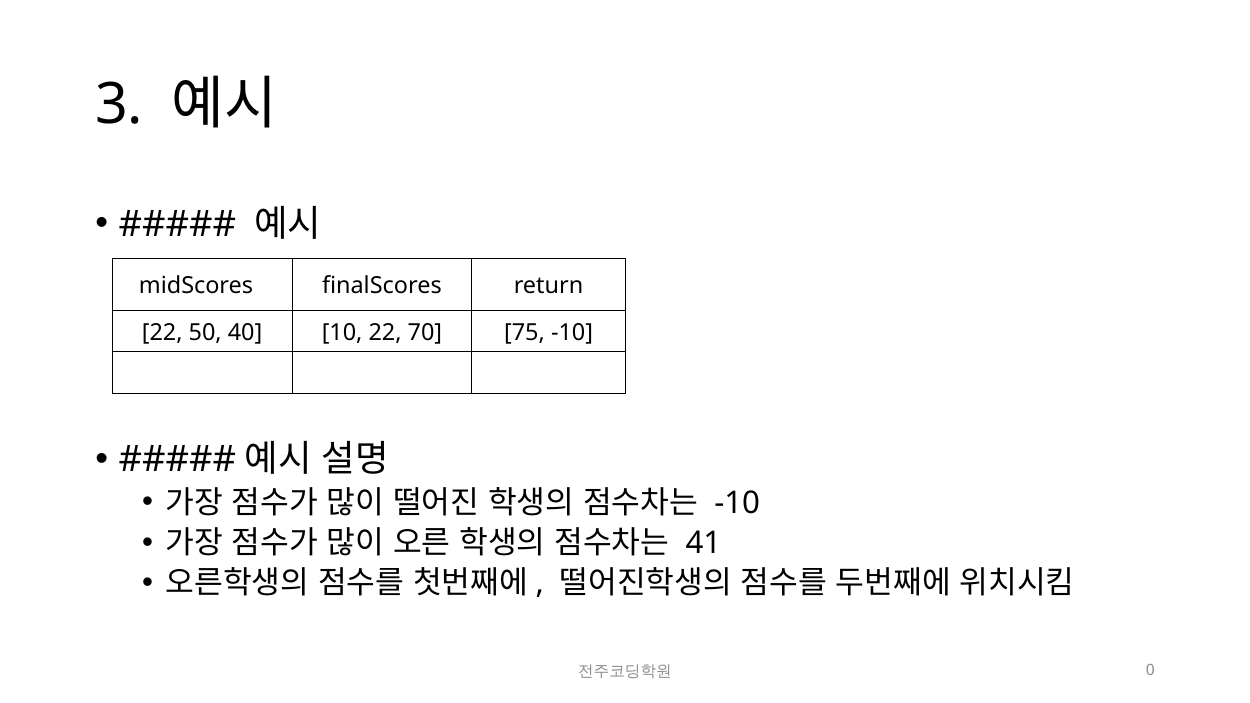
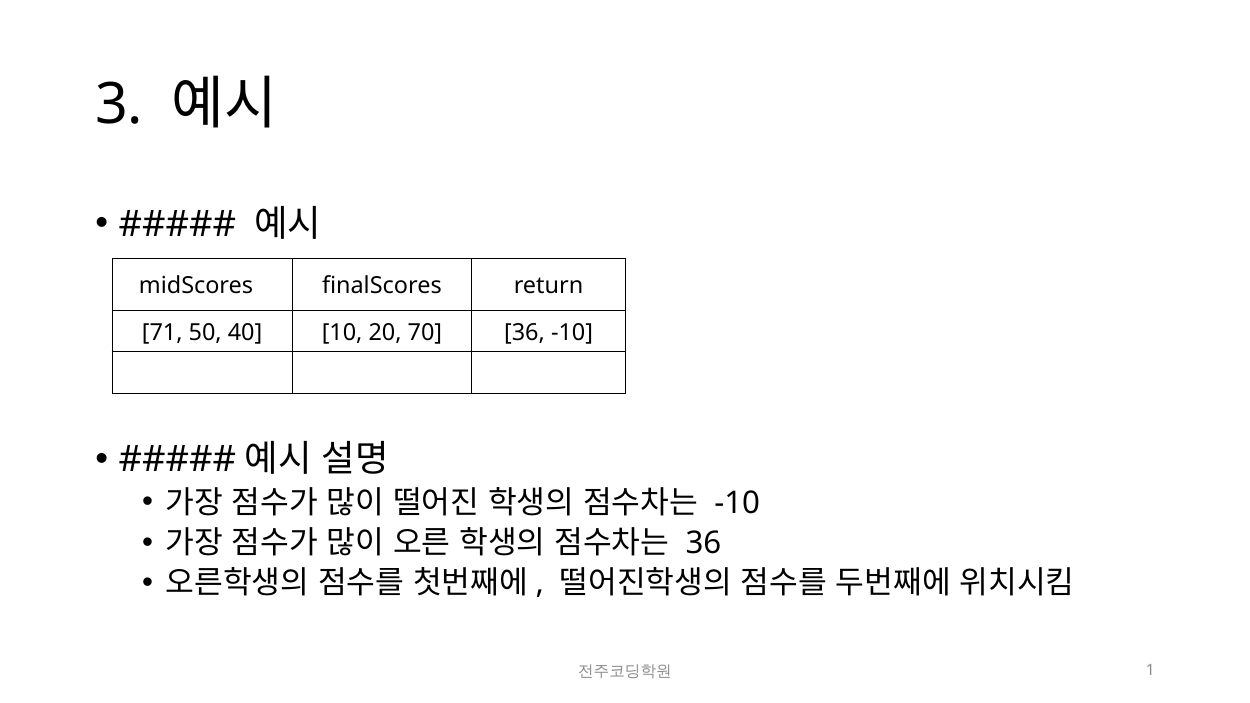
22: 22 -> 71 (162, 333)
10 22: 22 -> 20 (385, 333)
70 75: 75 -> 36 (525, 333)
41: 41 -> 36 (703, 543)
0: 0 -> 1 (1150, 670)
